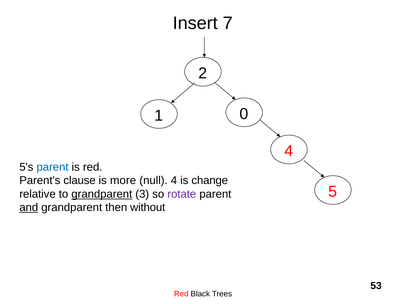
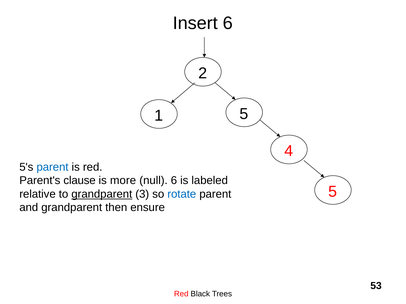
Insert 7: 7 -> 6 (228, 23)
1 0: 0 -> 5 (244, 114)
null 4: 4 -> 6 (174, 181)
change: change -> labeled (210, 181)
rotate colour: purple -> blue (182, 194)
and underline: present -> none (29, 208)
without: without -> ensure (148, 208)
